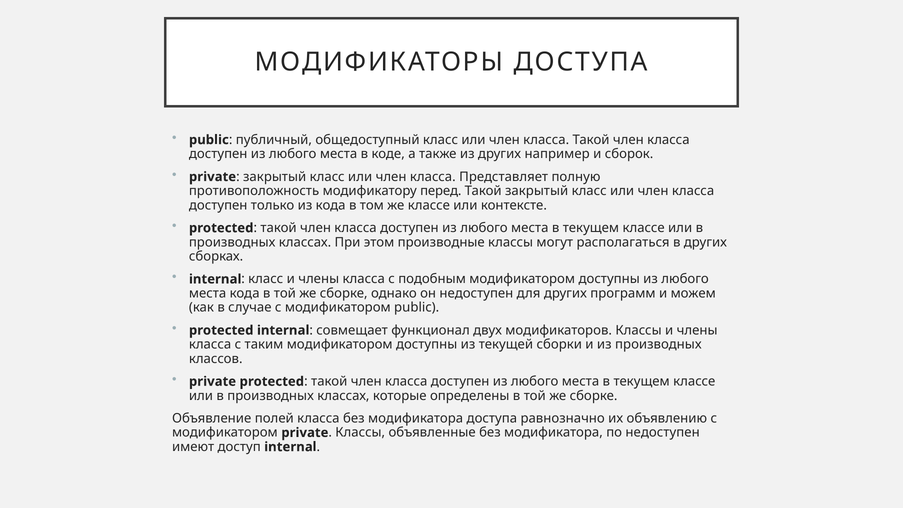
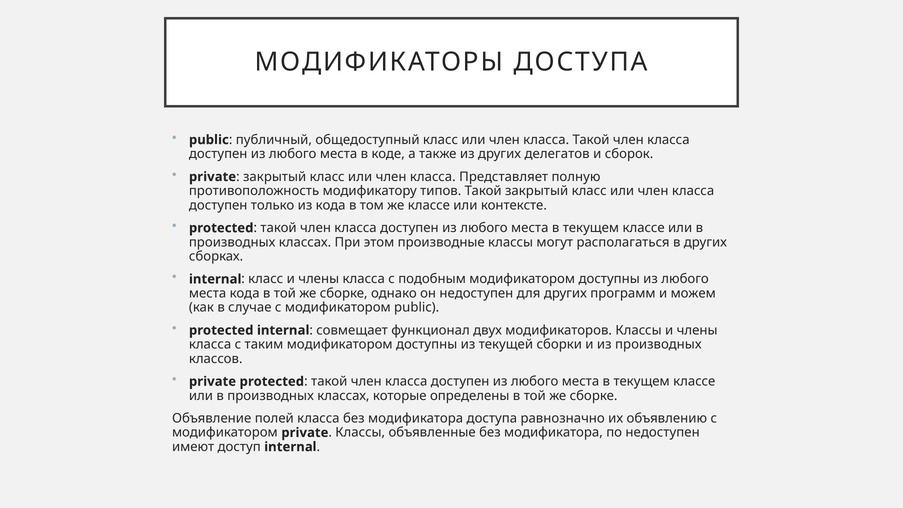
например: например -> делегатов (557, 154)
перед: перед -> типов (441, 191)
